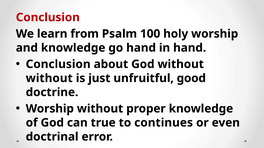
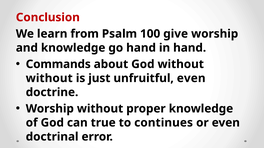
holy: holy -> give (176, 34)
Conclusion: Conclusion -> Commands (58, 64)
unfruitful good: good -> even (191, 78)
